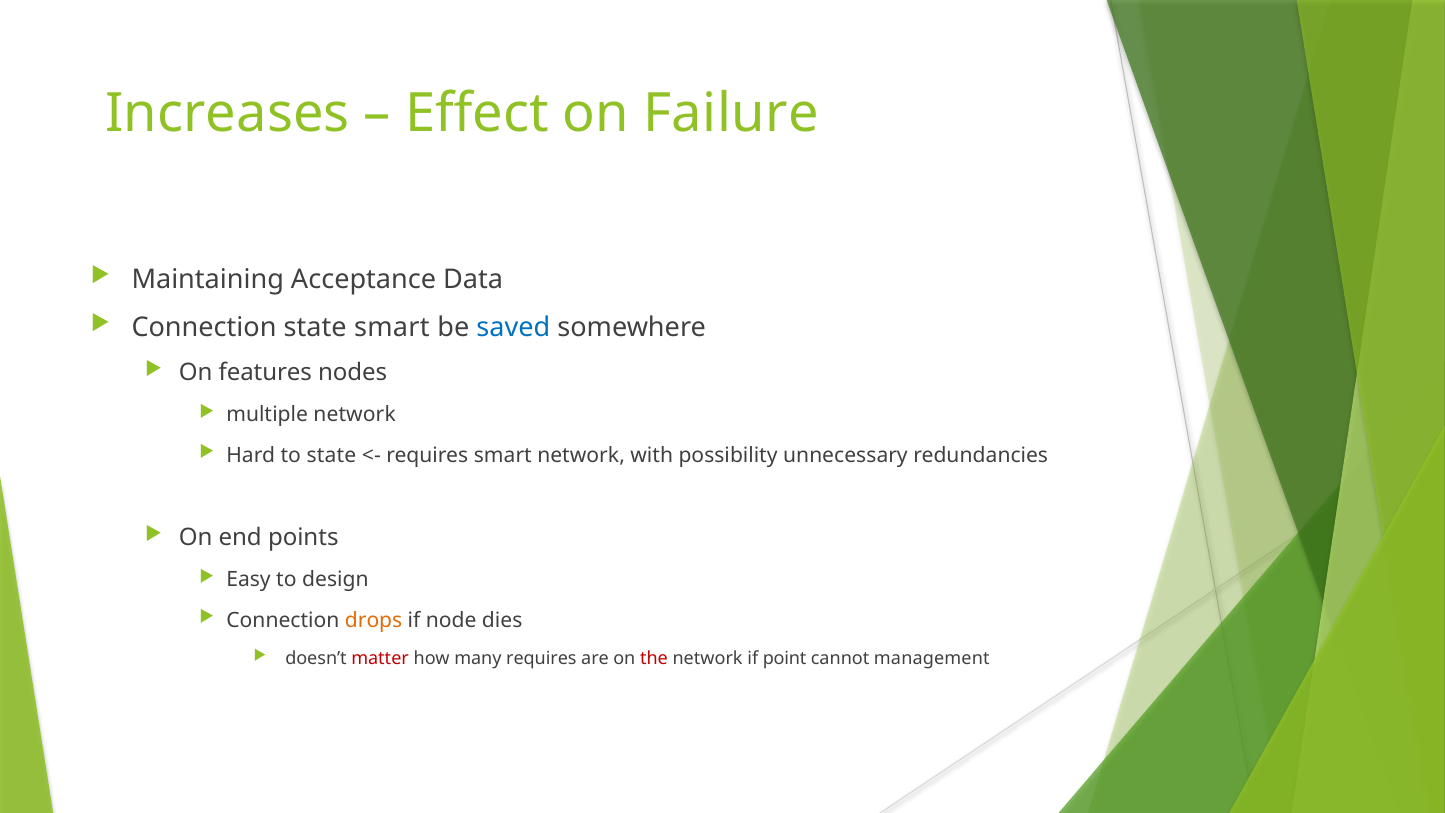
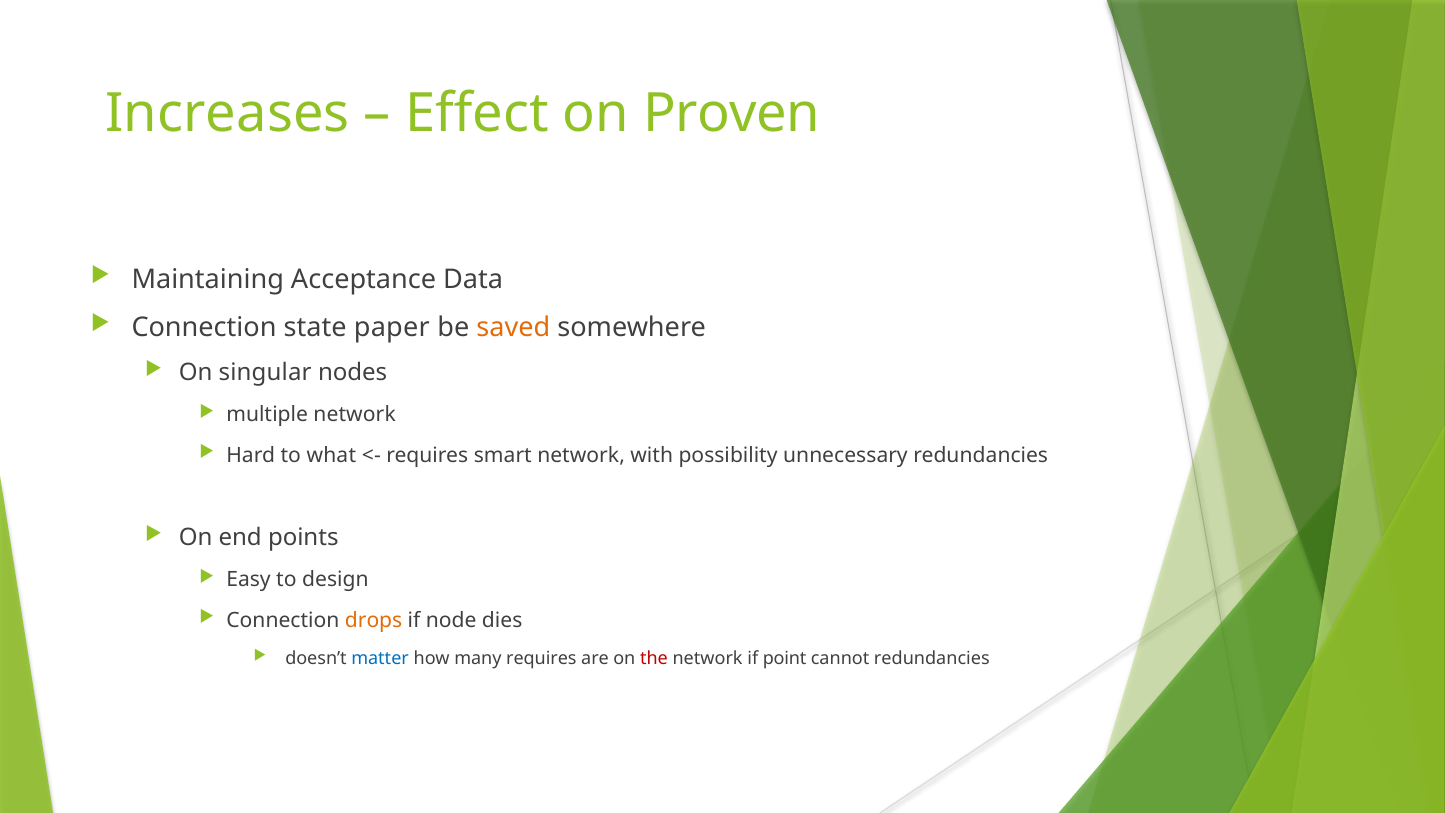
Failure: Failure -> Proven (732, 114)
state smart: smart -> paper (392, 327)
saved colour: blue -> orange (513, 327)
features: features -> singular (265, 373)
to state: state -> what (331, 455)
matter colour: red -> blue (380, 658)
cannot management: management -> redundancies (932, 658)
